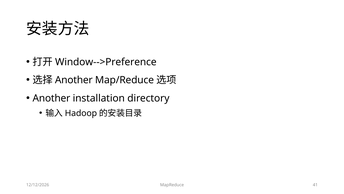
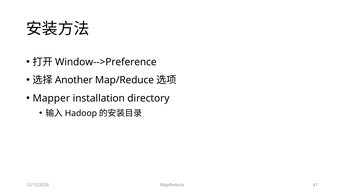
Another: Another -> Mapper (51, 98)
